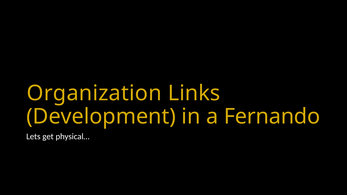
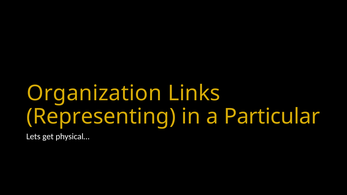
Development: Development -> Representing (101, 117)
Fernando: Fernando -> Particular (272, 117)
